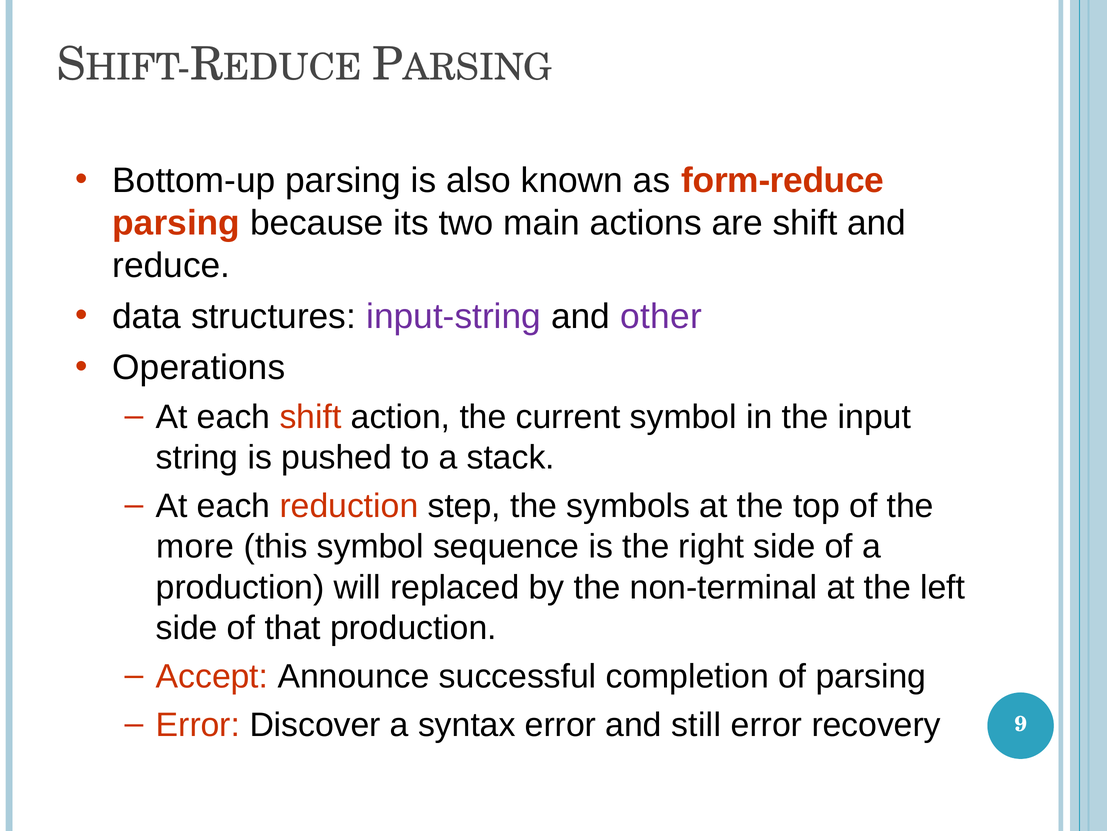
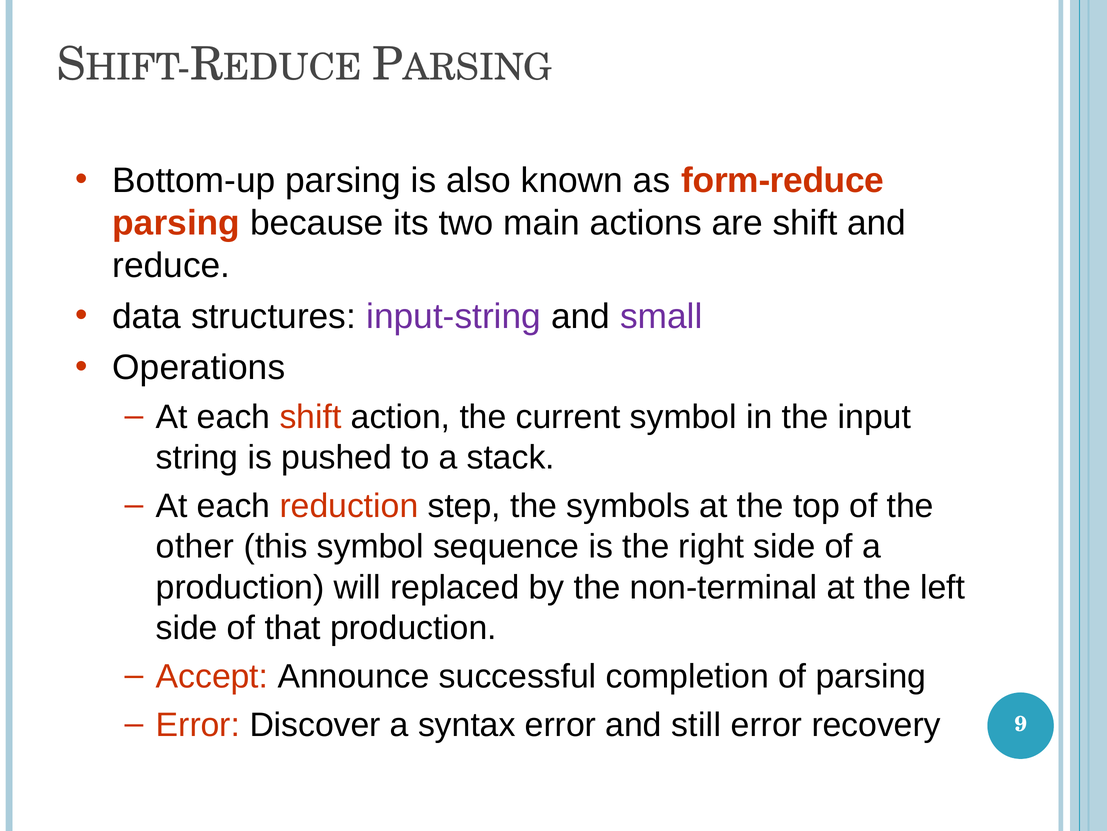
other: other -> small (661, 316)
more: more -> other (195, 546)
